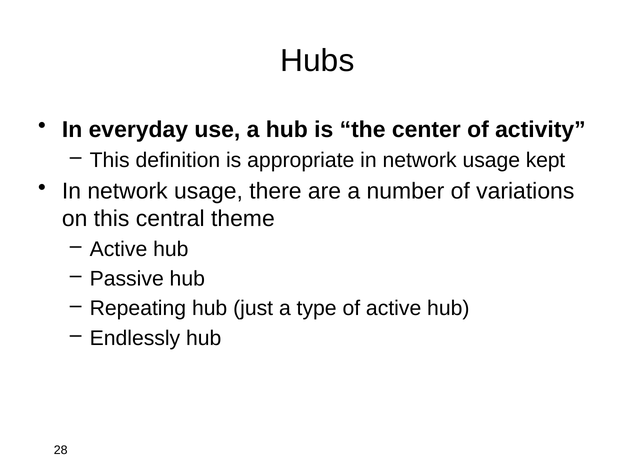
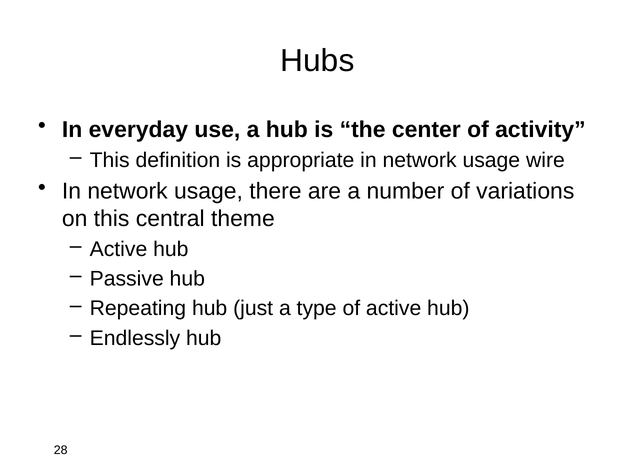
kept: kept -> wire (545, 160)
